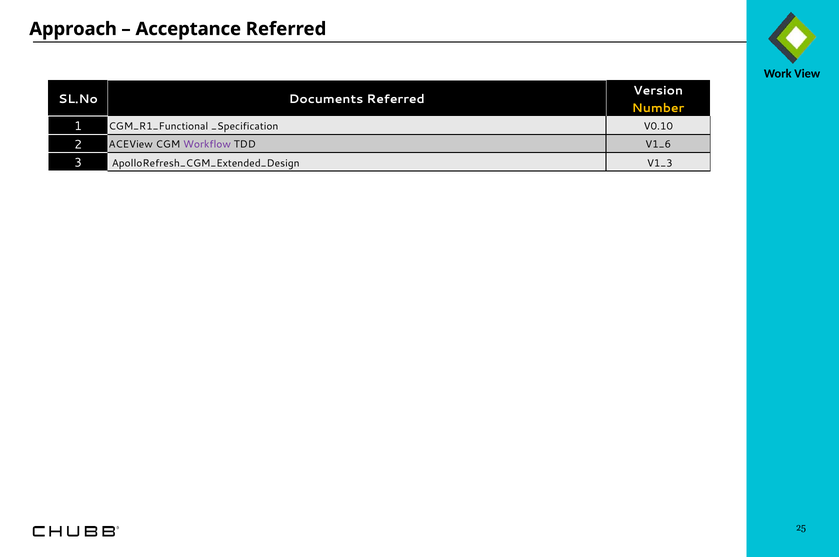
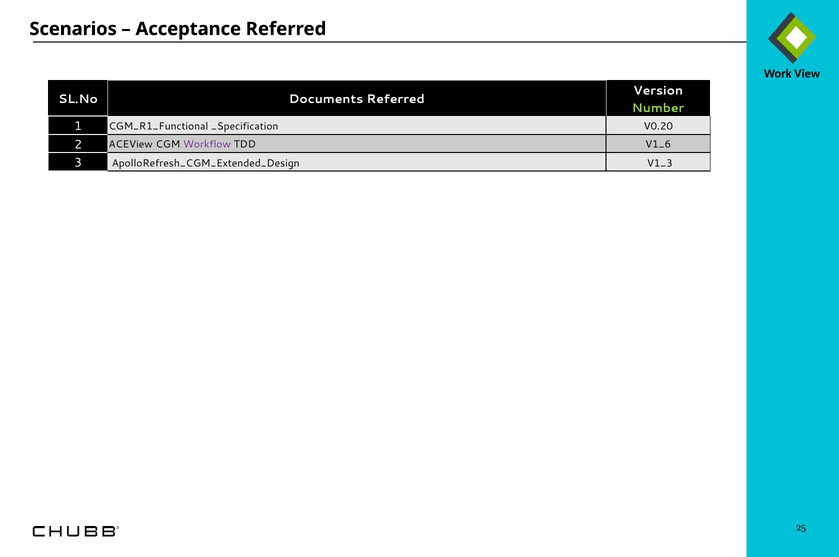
Approach: Approach -> Scenarios (73, 29)
Number colour: yellow -> light green (658, 108)
V0.10: V0.10 -> V0.20 (658, 126)
